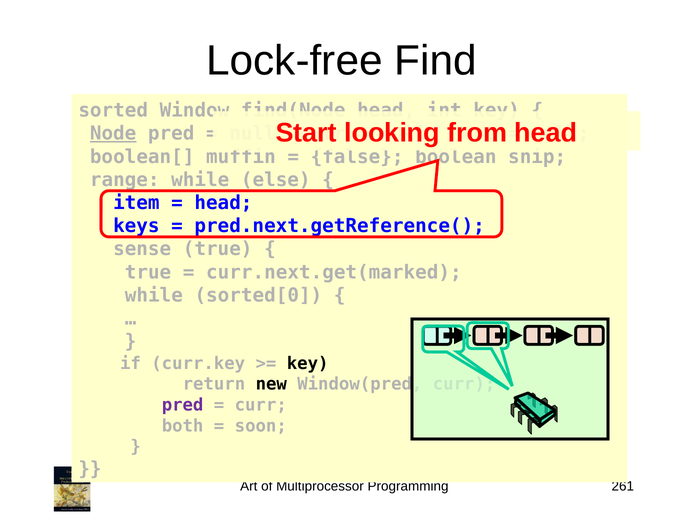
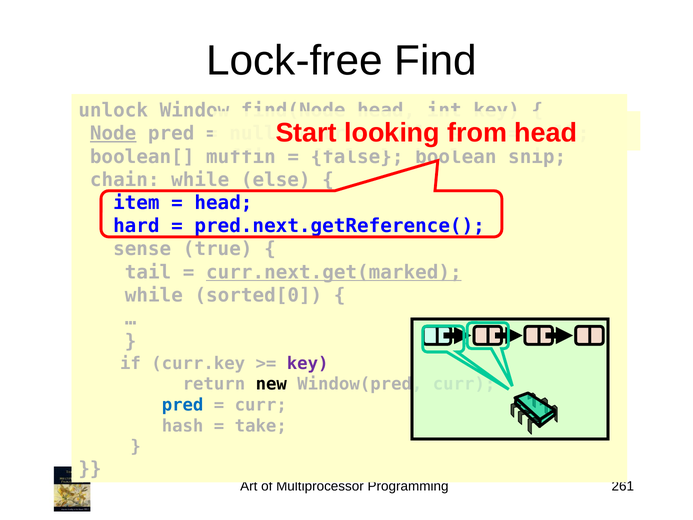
sorted: sorted -> unlock (113, 110)
range: range -> chain (125, 180)
keys: keys -> hard (136, 226)
true: true -> tail (148, 272)
curr.next.get(marked underline: none -> present (334, 272)
key colour: black -> purple (308, 363)
pred colour: purple -> blue (183, 405)
both: both -> hash (183, 426)
soon: soon -> take (261, 426)
